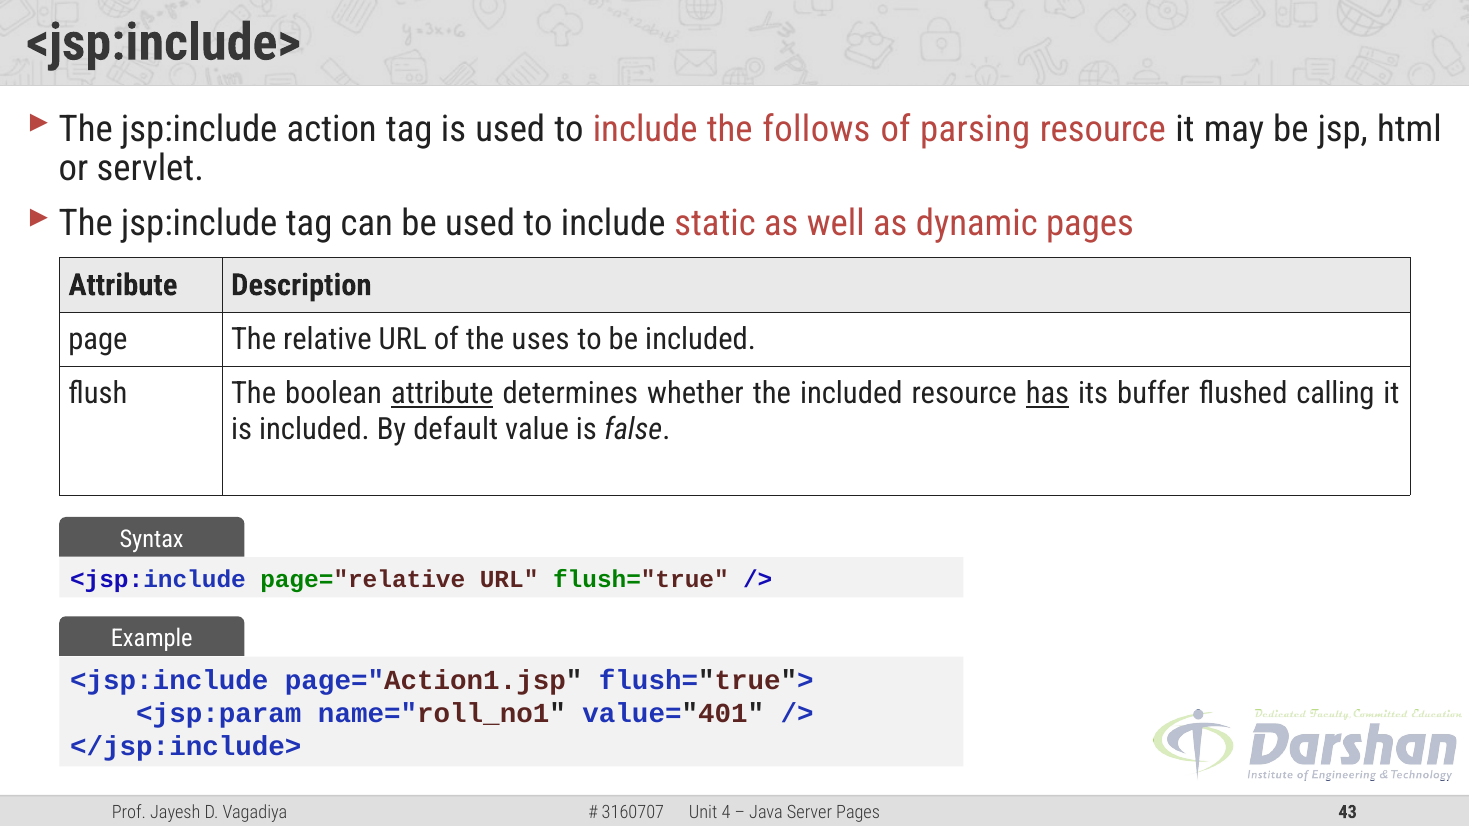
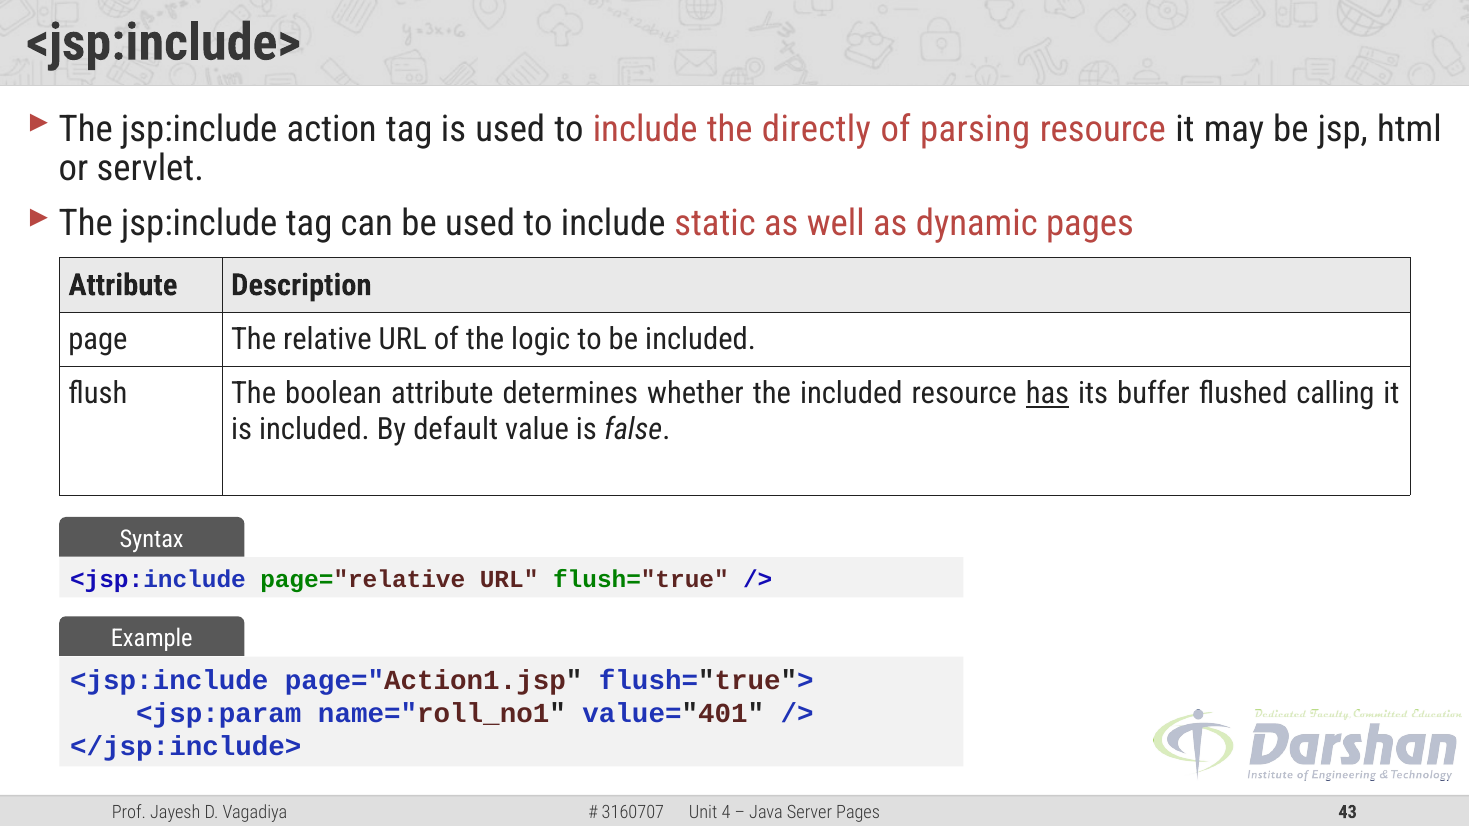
follows: follows -> directly (816, 129)
uses: uses -> logic (541, 340)
attribute underline: present -> none (442, 394)
